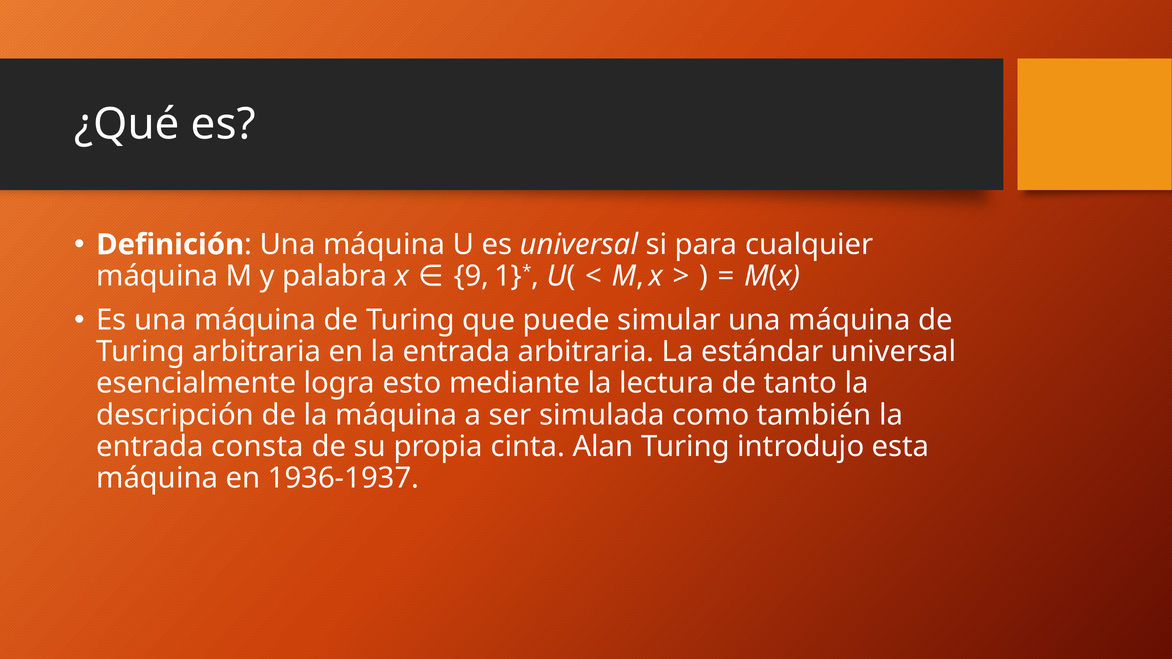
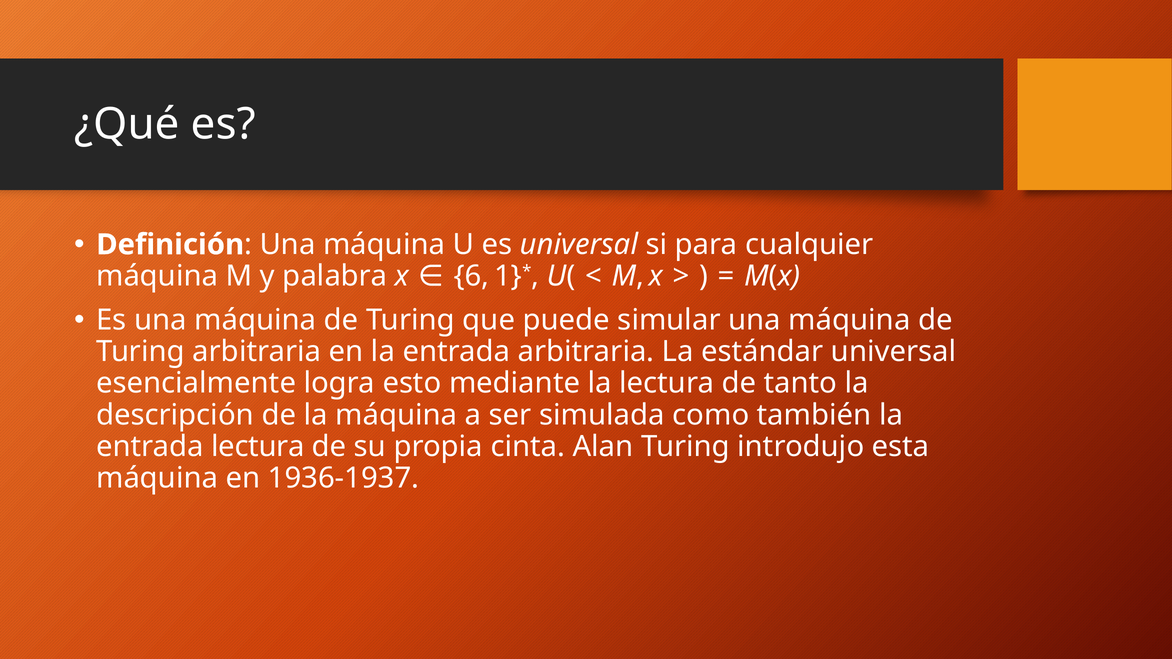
9: 9 -> 6 (471, 276)
entrada consta: consta -> lectura (258, 447)
